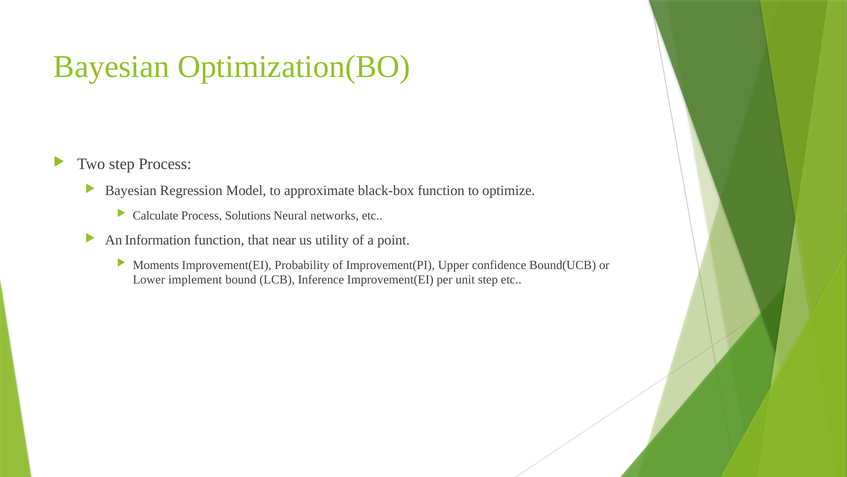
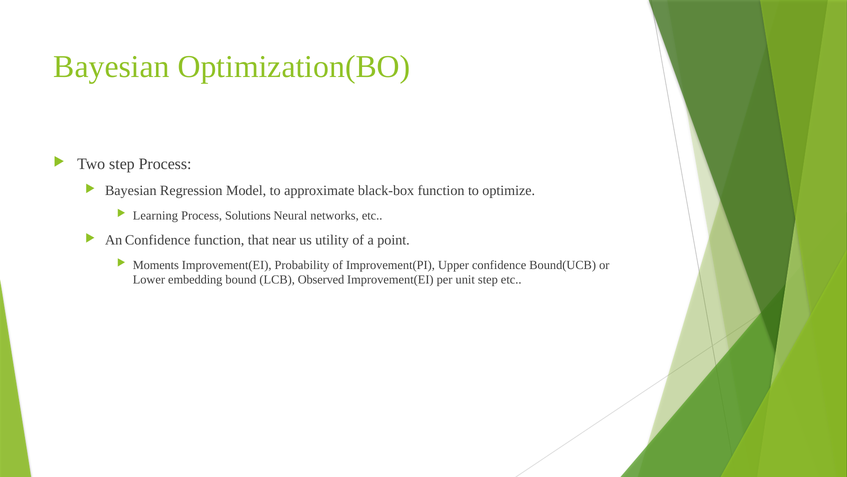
Calculate: Calculate -> Learning (155, 215)
An Information: Information -> Confidence (158, 240)
implement: implement -> embedding (195, 279)
Inference: Inference -> Observed (321, 279)
